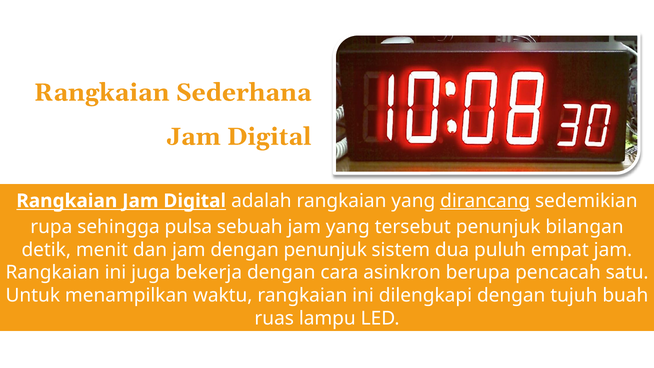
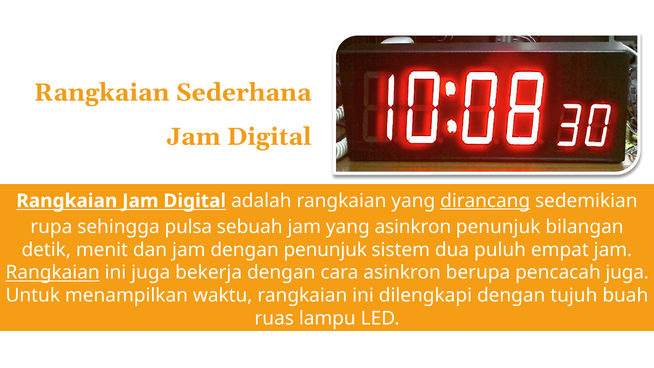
yang tersebut: tersebut -> asinkron (413, 227)
Rangkaian underline: none -> present (53, 273)
pencacah satu: satu -> juga (627, 273)
